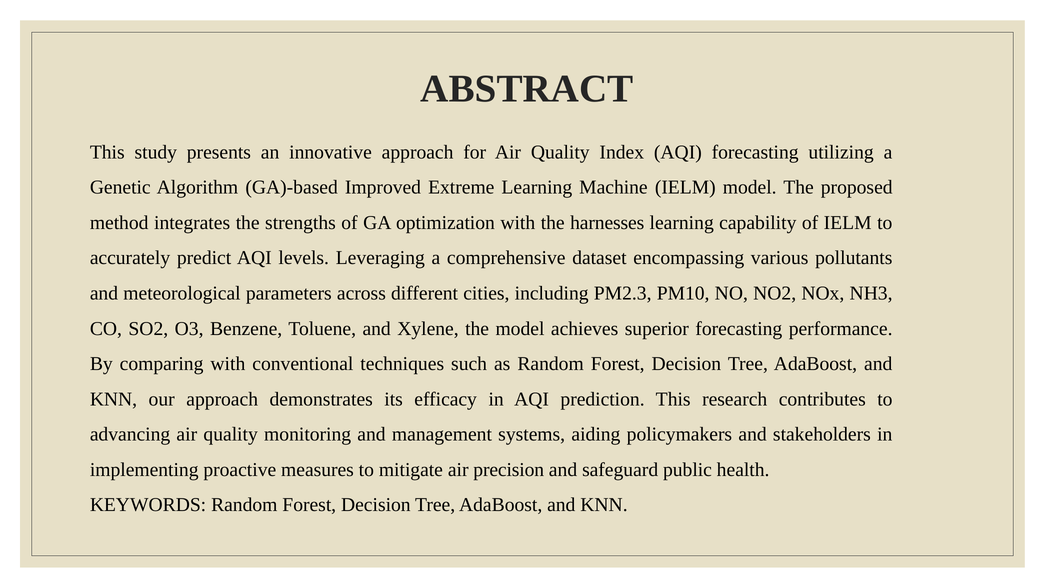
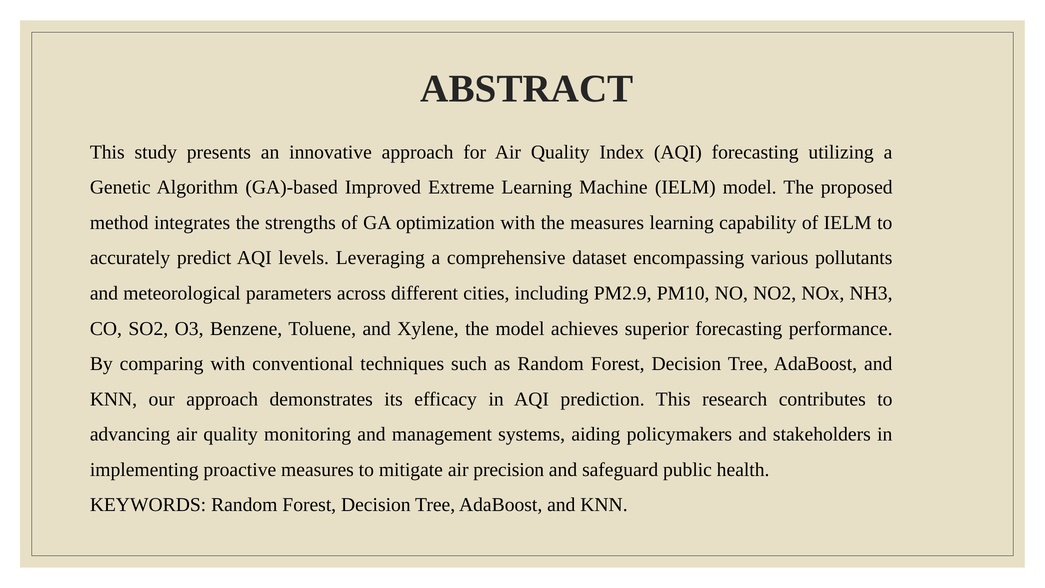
the harnesses: harnesses -> measures (607, 223)
PM2.3: PM2.3 -> PM2.9 (623, 293)
